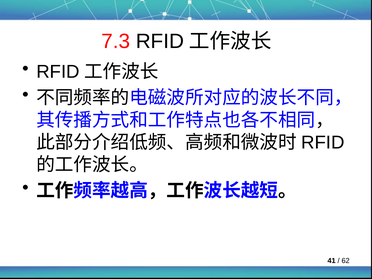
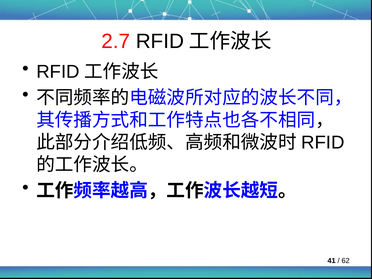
7.3: 7.3 -> 2.7 (116, 41)
